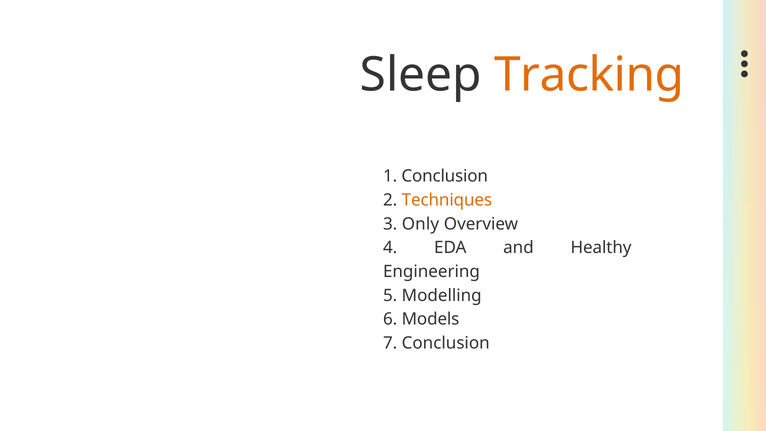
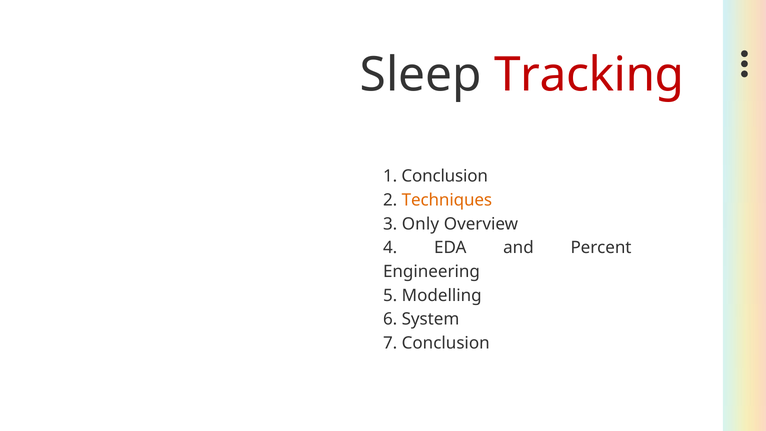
Tracking colour: orange -> red (589, 75)
Healthy: Healthy -> Percent (601, 248)
Models: Models -> System (430, 319)
